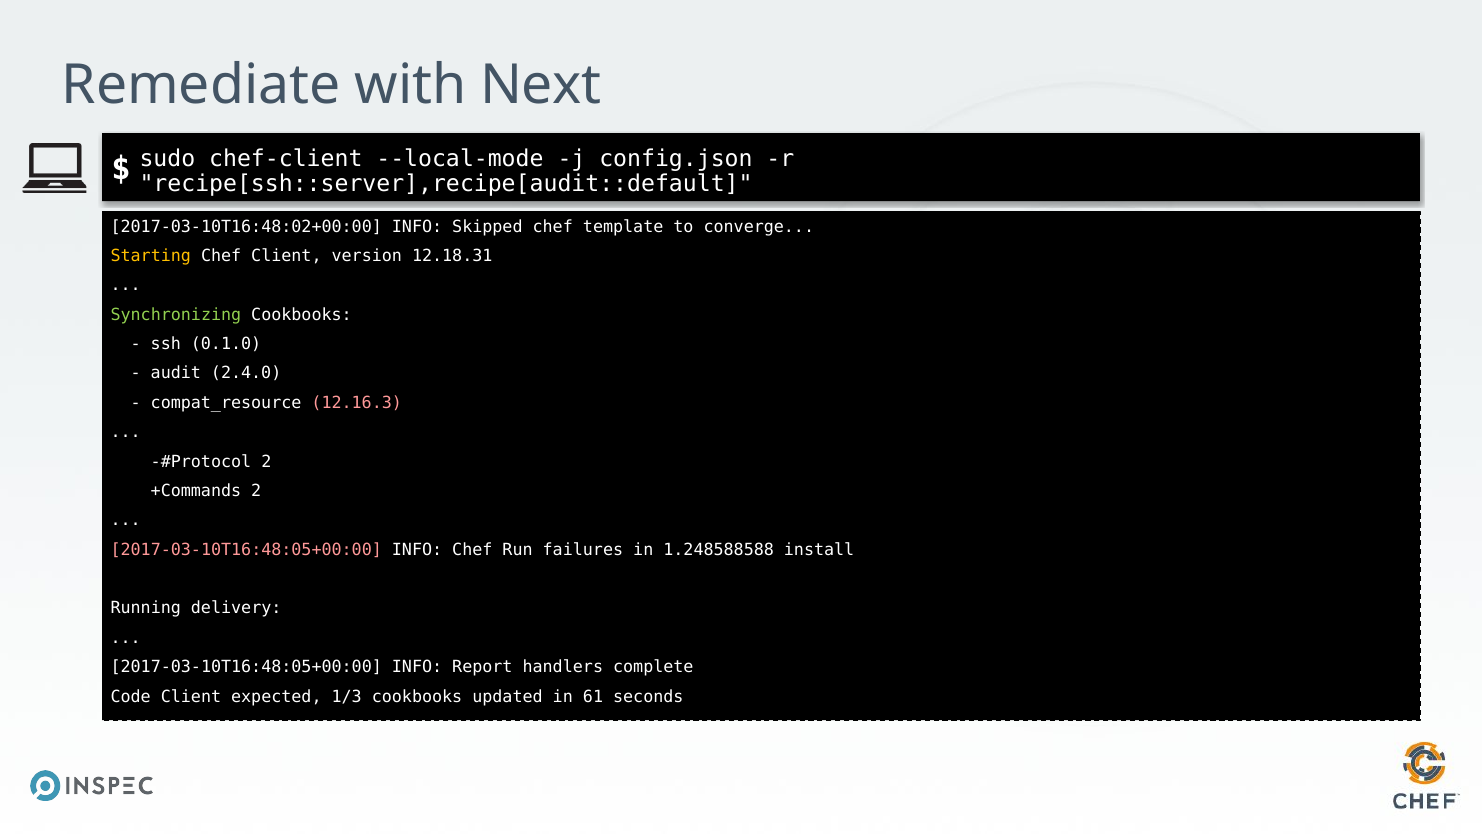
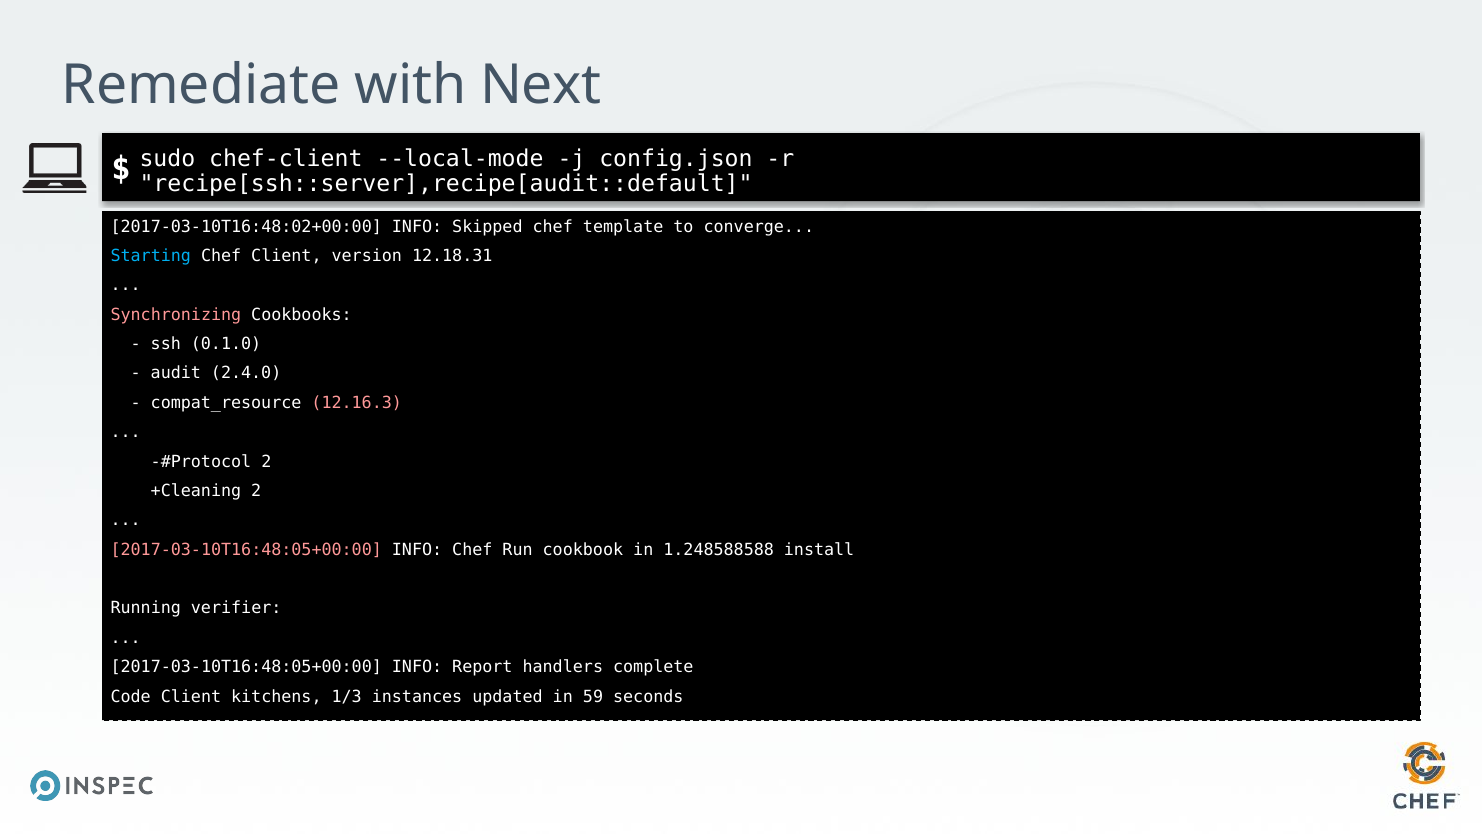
Starting colour: yellow -> light blue (151, 256)
Synchronizing colour: light green -> pink (176, 315)
+Commands: +Commands -> +Cleaning (196, 491)
failures: failures -> cookbook (583, 549)
delivery: delivery -> verifier (236, 608)
expected: expected -> kitchens (276, 696)
1/3 cookbooks: cookbooks -> instances (417, 696)
61: 61 -> 59 (593, 696)
